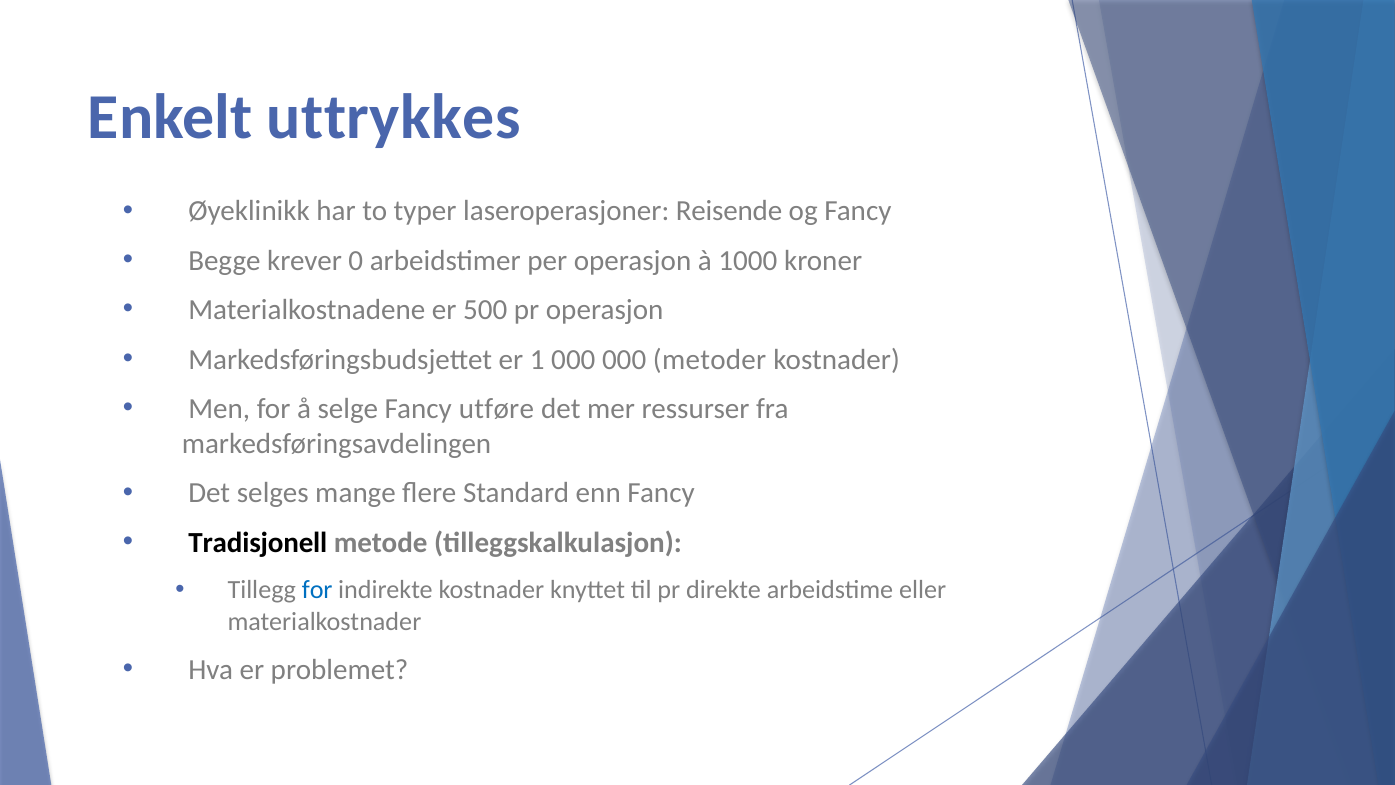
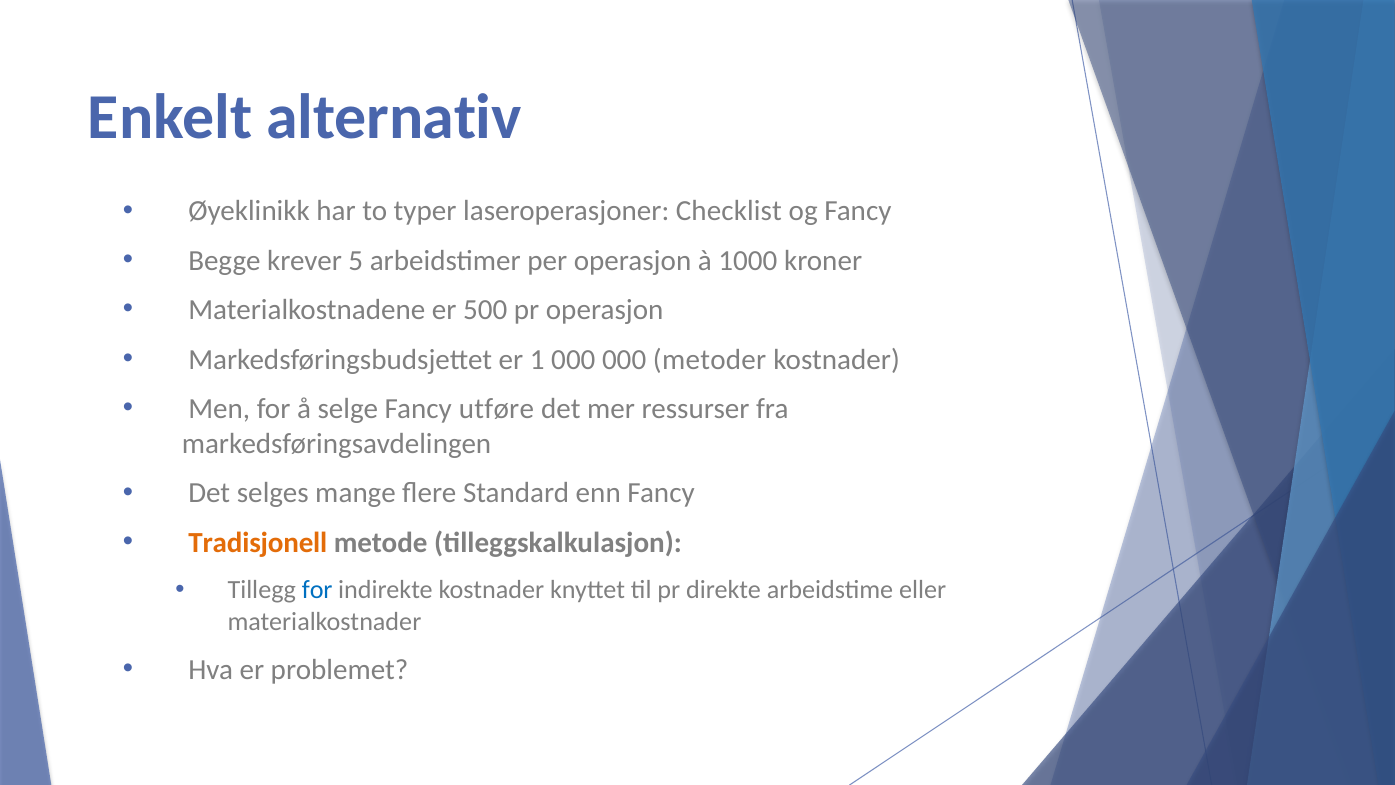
uttrykkes: uttrykkes -> alternativ (394, 118)
Reisende: Reisende -> Checklist (729, 211)
0: 0 -> 5 (356, 260)
Tradisjonell colour: black -> orange (258, 543)
